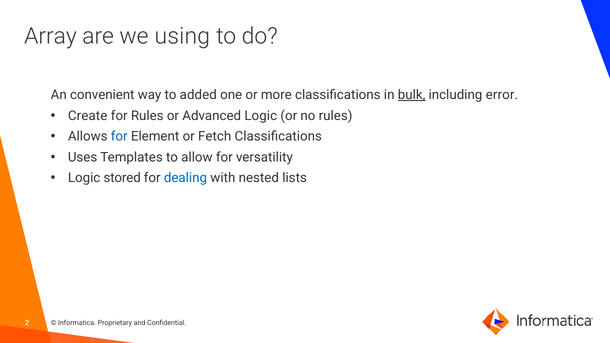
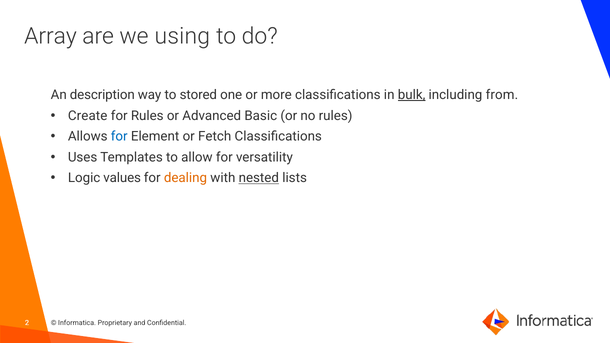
convenient: convenient -> description (102, 95)
added: added -> stored (198, 95)
error: error -> from (502, 95)
Advanced Logic: Logic -> Basic (261, 116)
stored: stored -> values (122, 178)
dealing colour: blue -> orange (185, 178)
nested underline: none -> present (259, 178)
